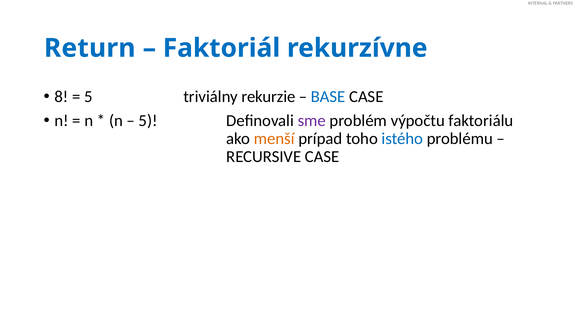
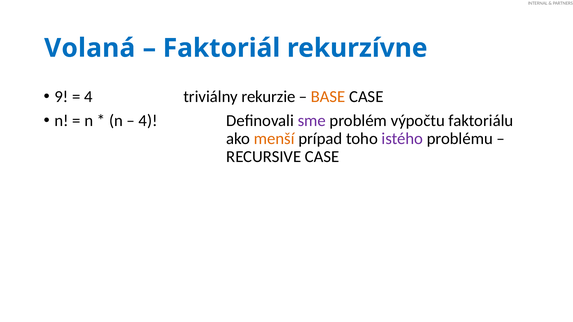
Return: Return -> Volaná (90, 48)
8: 8 -> 9 (61, 97)
5: 5 -> 4 (88, 97)
BASE colour: blue -> orange (328, 97)
5: 5 -> 4 (148, 121)
istého colour: blue -> purple (402, 139)
